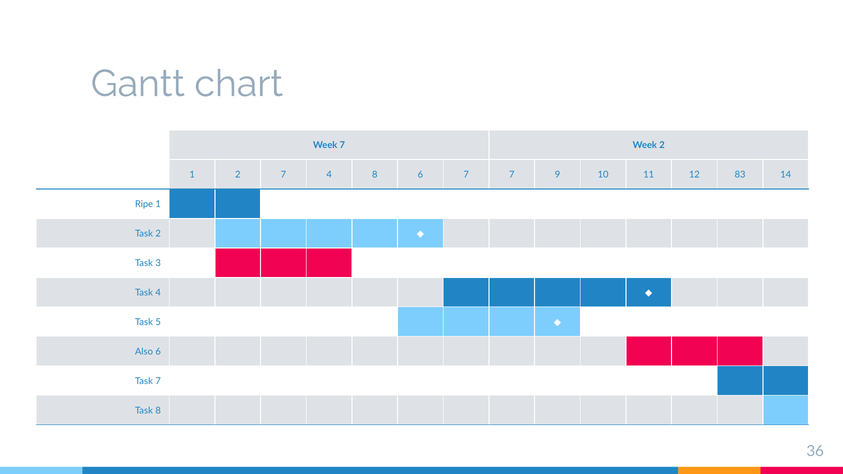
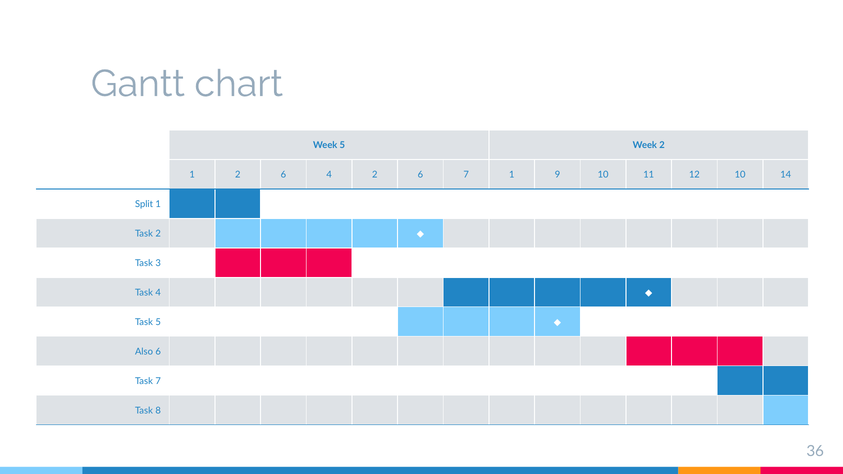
Week 7: 7 -> 5 (342, 145)
1 2 7: 7 -> 6 (283, 175)
4 8: 8 -> 2 (375, 175)
7 7: 7 -> 1 (512, 175)
12 83: 83 -> 10 (740, 175)
Ripe: Ripe -> Split (144, 204)
